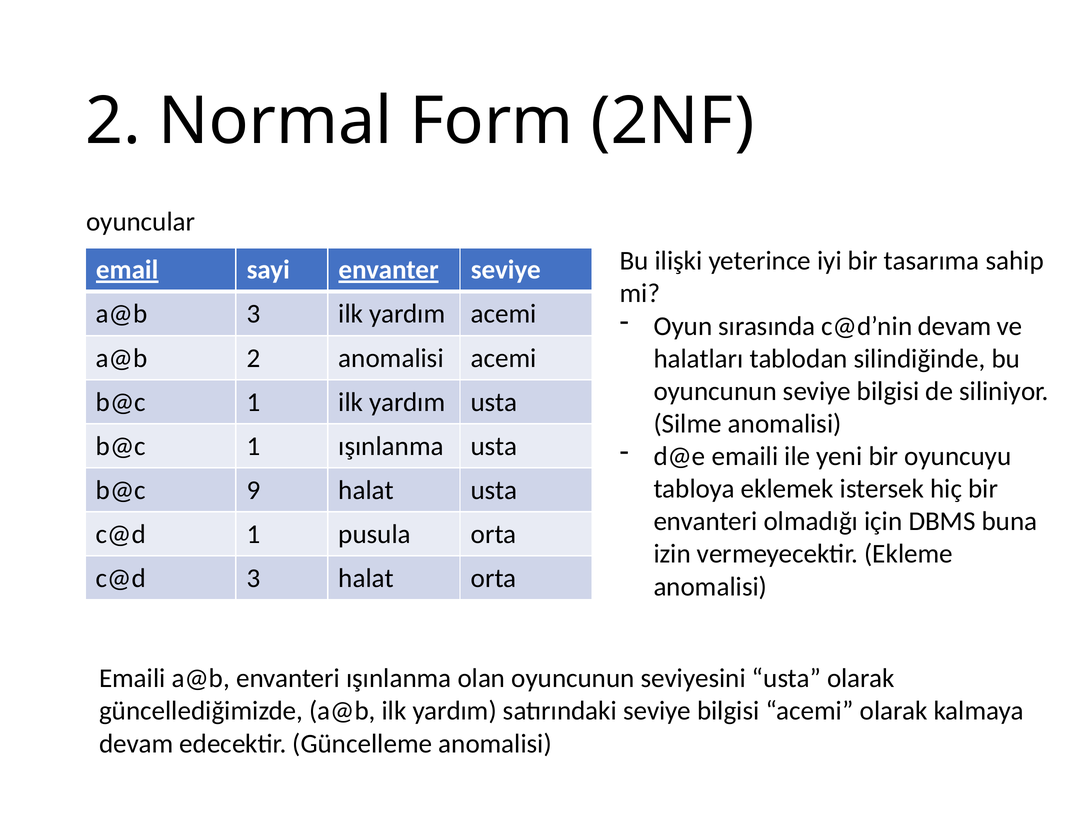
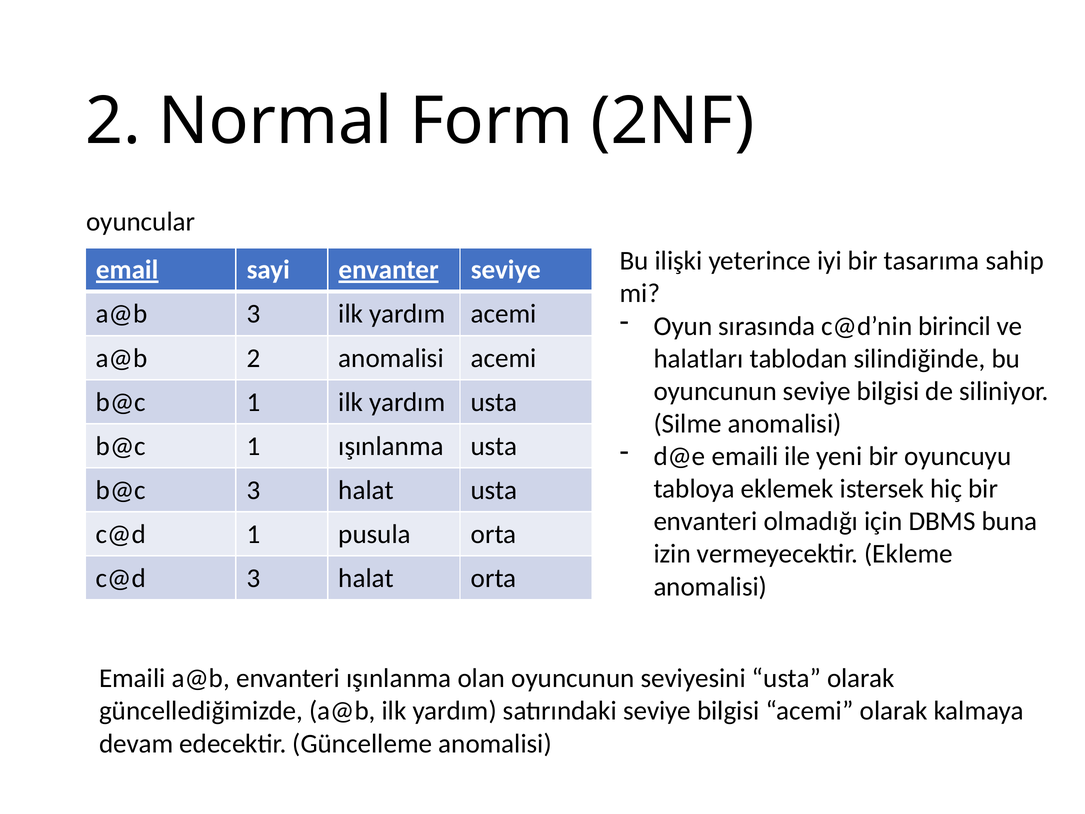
c@d’nin devam: devam -> birincil (955, 326)
b@c 9: 9 -> 3 (254, 490)
